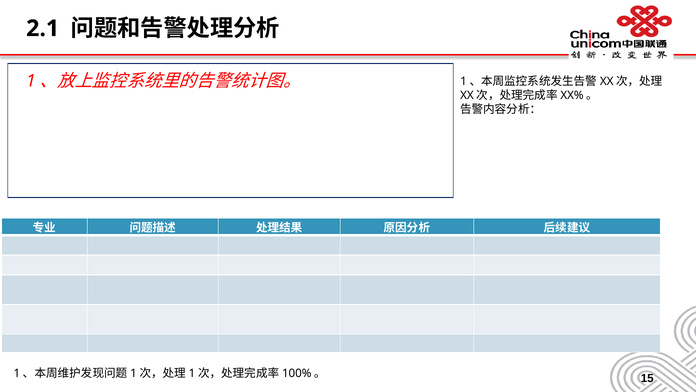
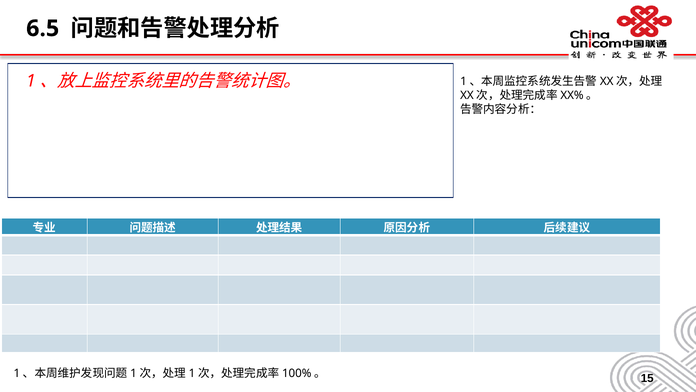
2.1: 2.1 -> 6.5 (43, 28)
